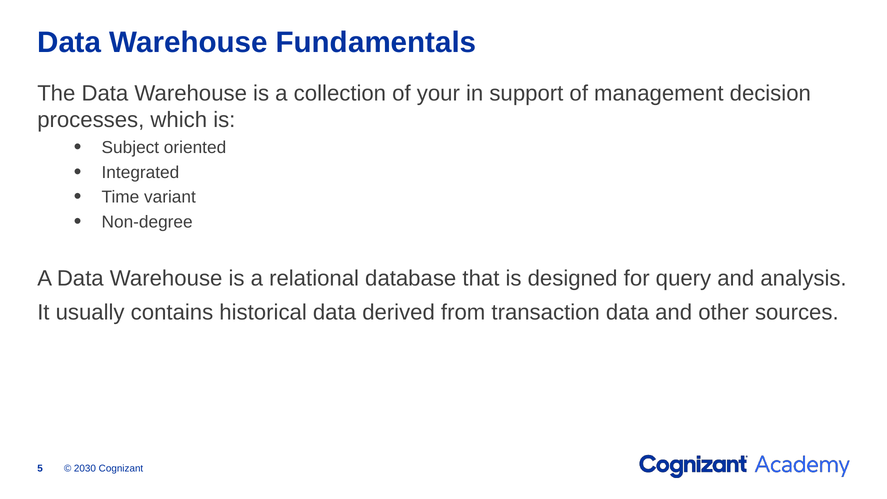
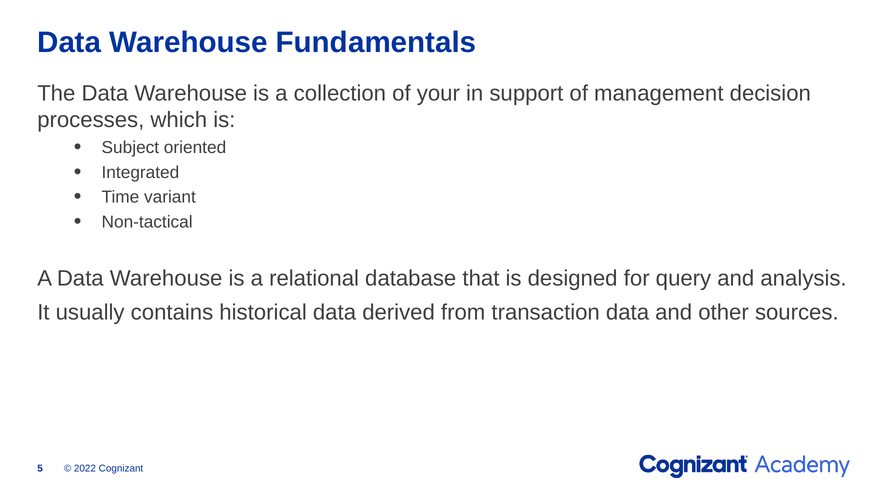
Non-degree: Non-degree -> Non-tactical (147, 222)
2030: 2030 -> 2022 (85, 468)
